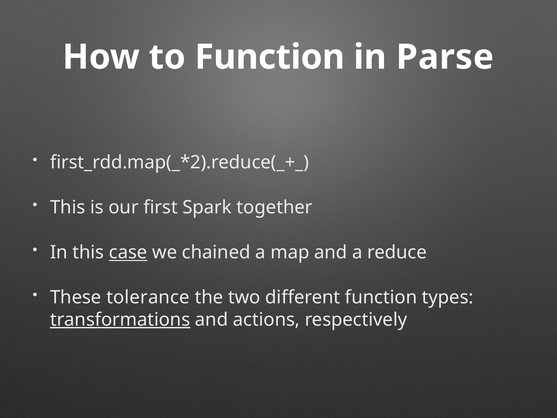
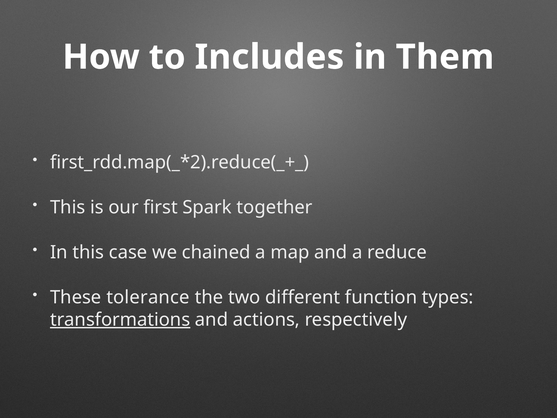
to Function: Function -> Includes (269, 57)
Parse: Parse -> Them (445, 57)
case underline: present -> none (128, 252)
